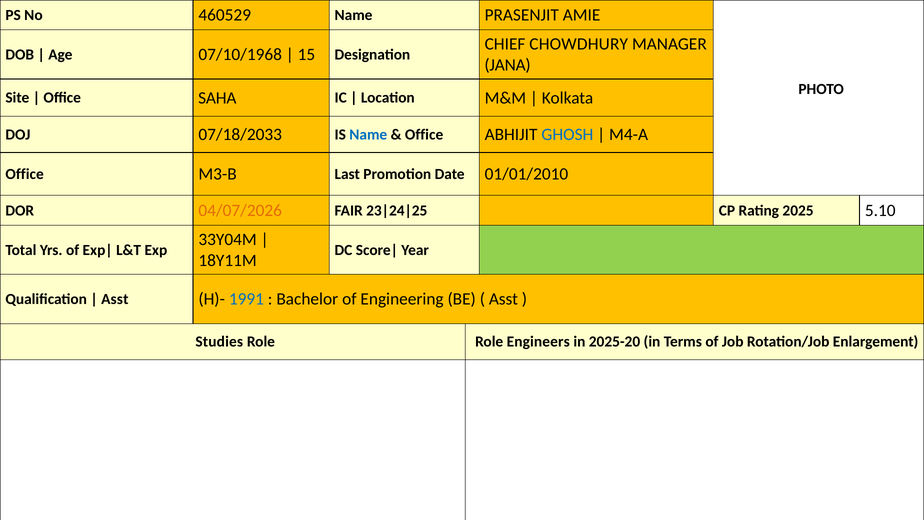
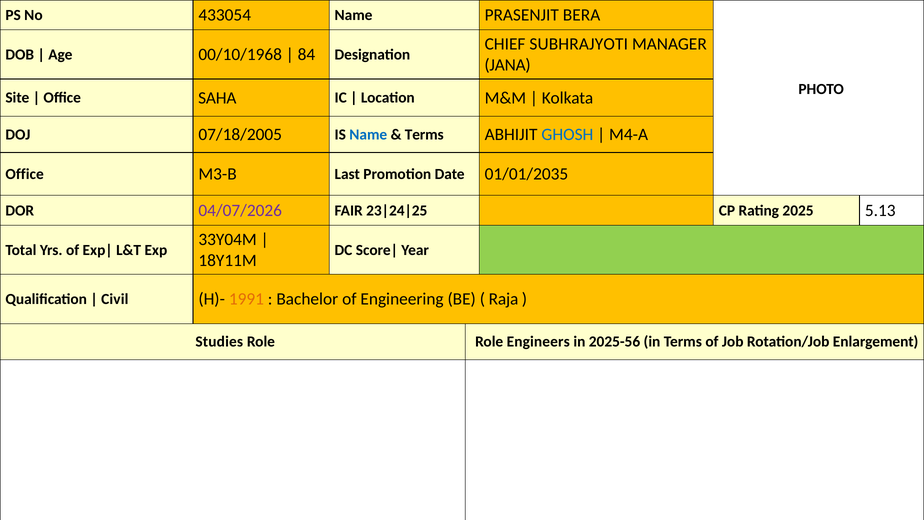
460529: 460529 -> 433054 (225, 15)
AMIE: AMIE -> BERA (582, 15)
CHOWDHURY: CHOWDHURY -> SUBHRAJYOTI (579, 44)
07/10/1968: 07/10/1968 -> 00/10/1968 (240, 55)
15: 15 -> 84 (306, 55)
07/18/2033: 07/18/2033 -> 07/18/2005 (240, 135)
Office: Office -> Terms (424, 135)
01/01/2010: 01/01/2010 -> 01/01/2035 (526, 174)
04/07/2026 colour: orange -> purple (240, 210)
5.10: 5.10 -> 5.13 (880, 210)
Asst: Asst -> Civil (115, 299)
1991 colour: blue -> orange (246, 299)
Asst: Asst -> Raja (504, 299)
2025-20: 2025-20 -> 2025-56 (615, 342)
